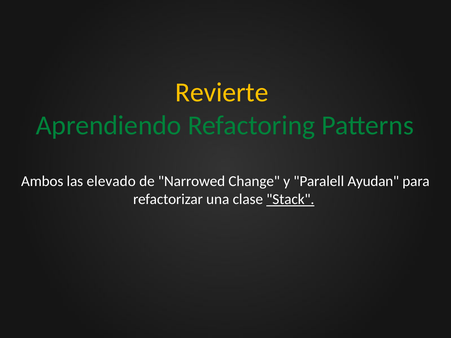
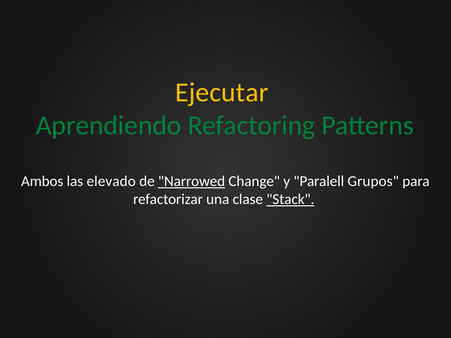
Revierte: Revierte -> Ejecutar (222, 92)
Narrowed underline: none -> present (192, 181)
Ayudan: Ayudan -> Grupos (373, 181)
